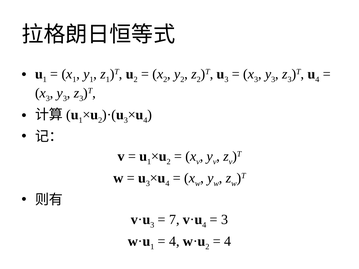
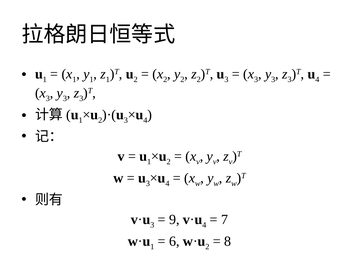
7: 7 -> 9 (174, 220)
3: 3 -> 7 (225, 220)
4: 4 -> 6 (174, 241)
4: 4 -> 8 (228, 241)
